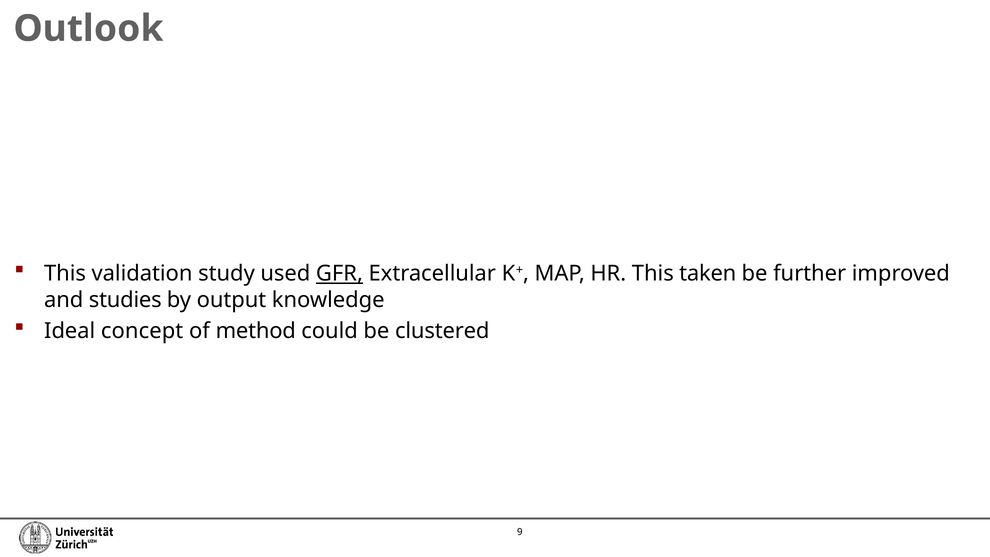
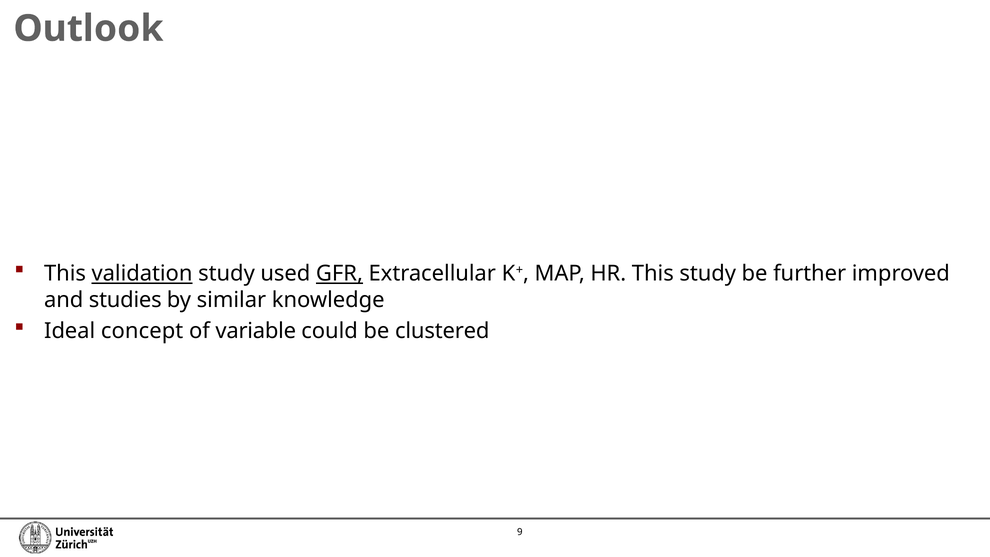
validation underline: none -> present (142, 274)
This taken: taken -> study (708, 274)
output: output -> similar (231, 300)
method: method -> variable (256, 331)
